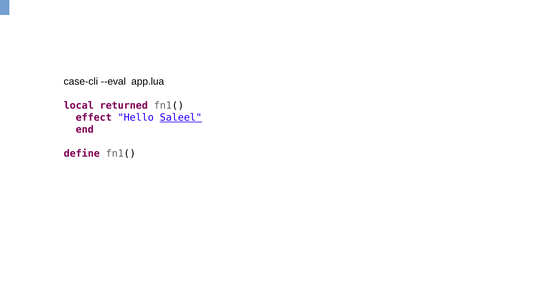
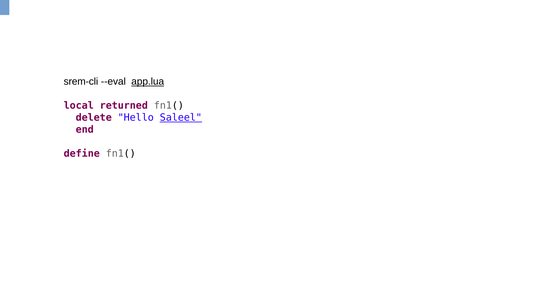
case-cli: case-cli -> srem-cli (81, 82)
app.lua underline: none -> present (148, 82)
effect: effect -> delete (94, 118)
